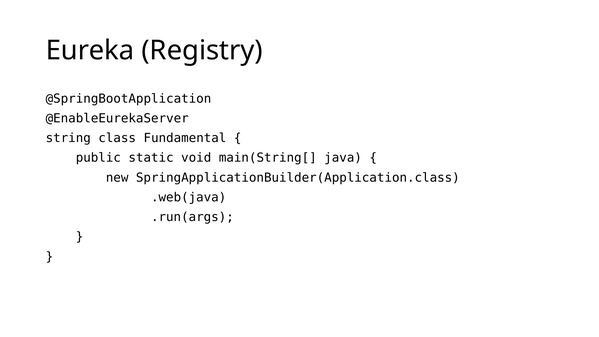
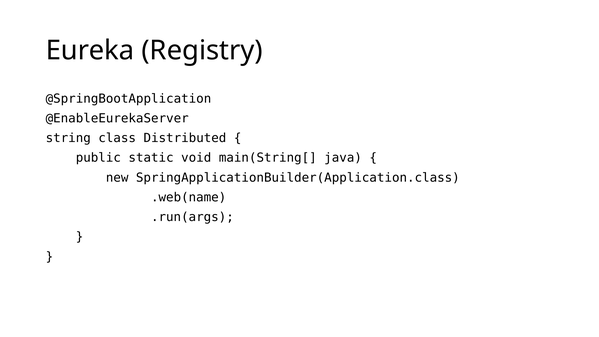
Fundamental: Fundamental -> Distributed (185, 138)
.web(java: .web(java -> .web(name (189, 197)
